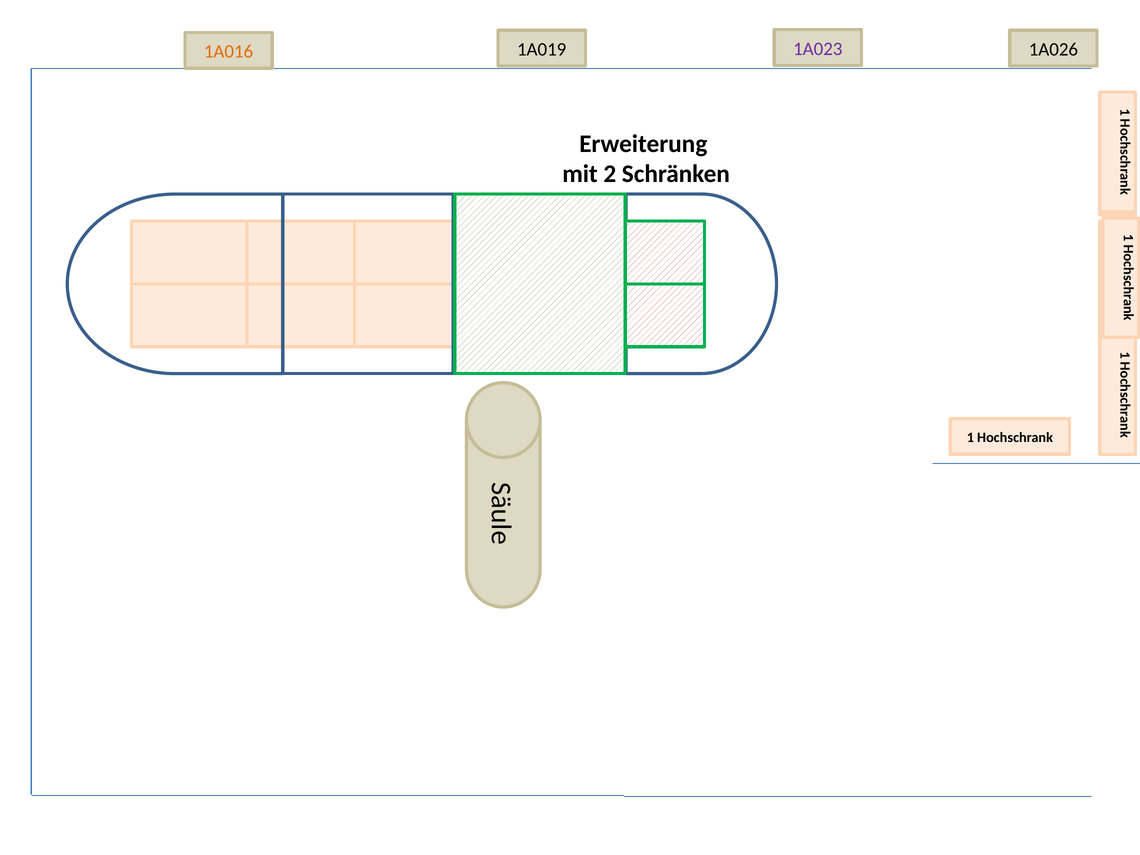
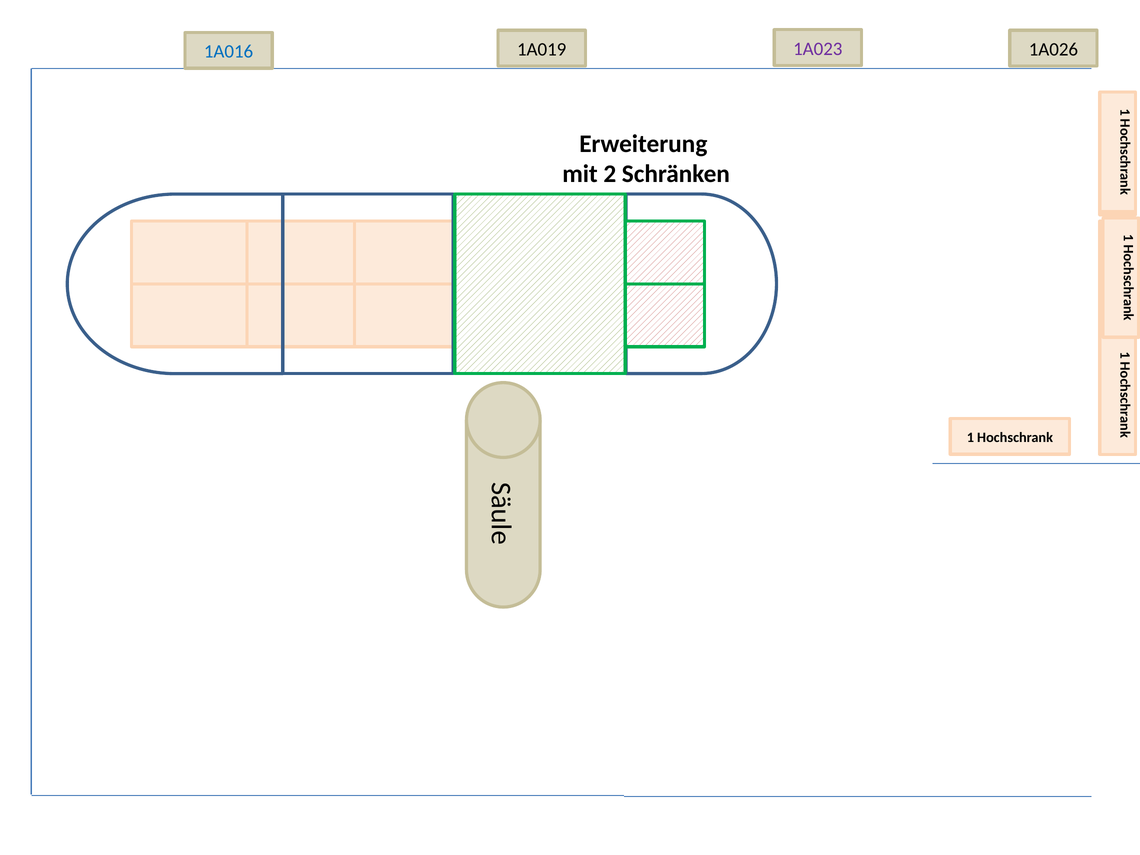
1A016 colour: orange -> blue (229, 52)
